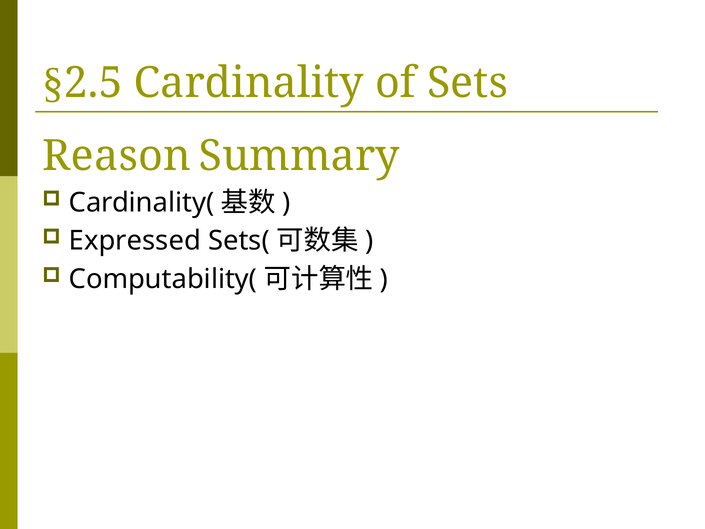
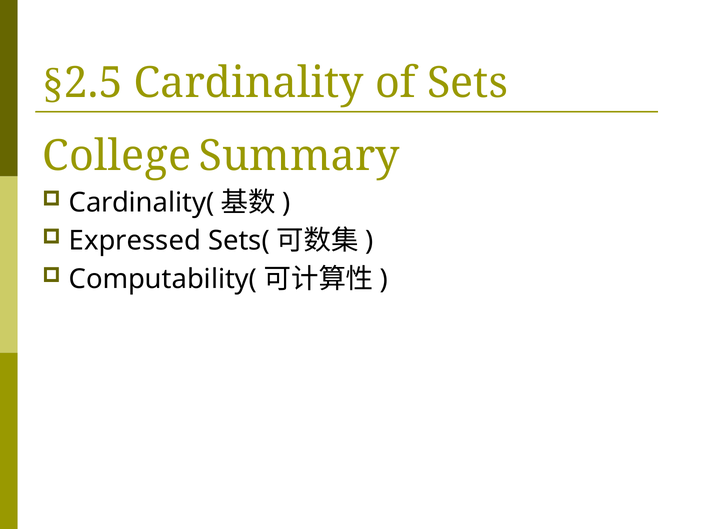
Reason: Reason -> College (117, 156)
